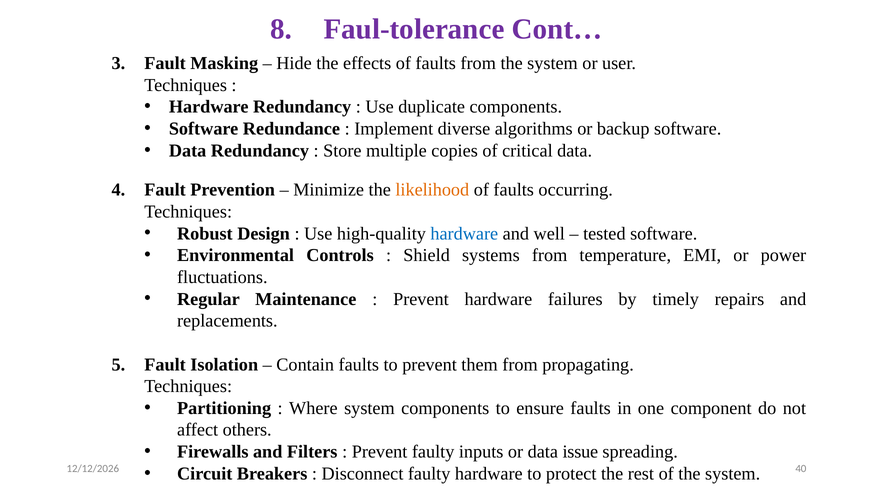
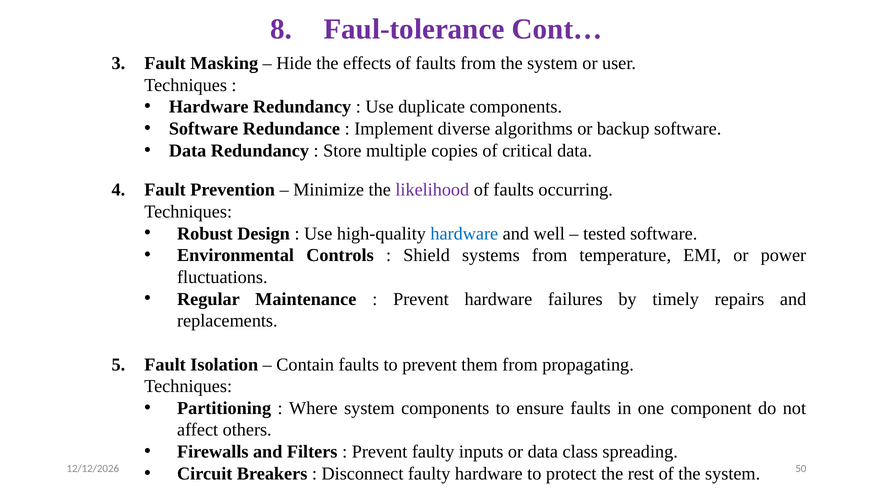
likelihood colour: orange -> purple (432, 190)
issue: issue -> class (580, 452)
40: 40 -> 50 (801, 469)
